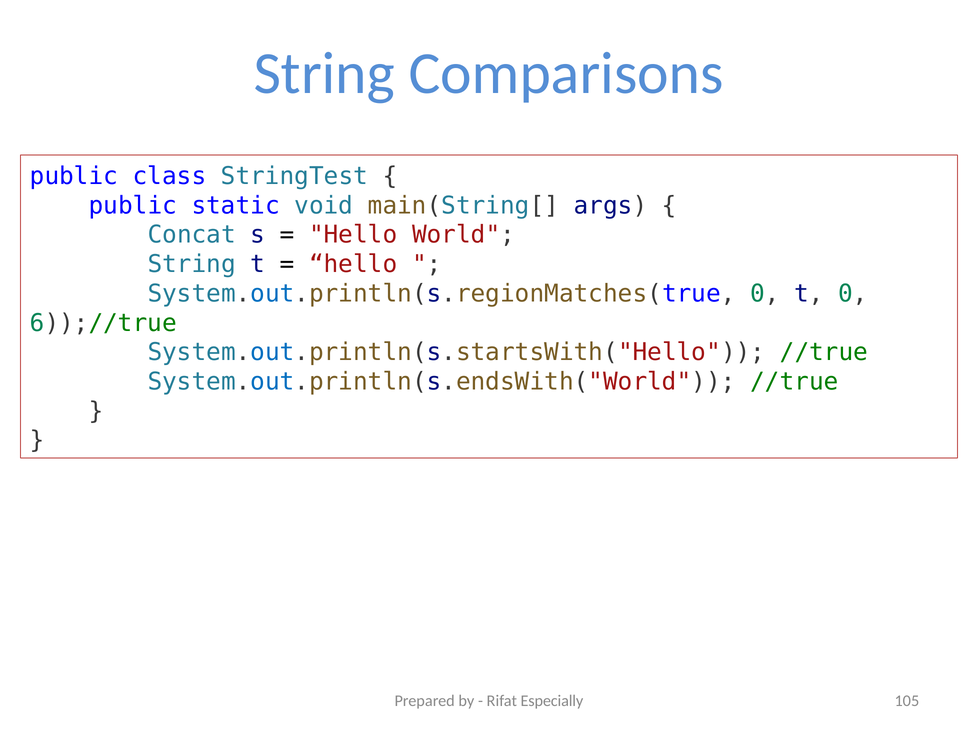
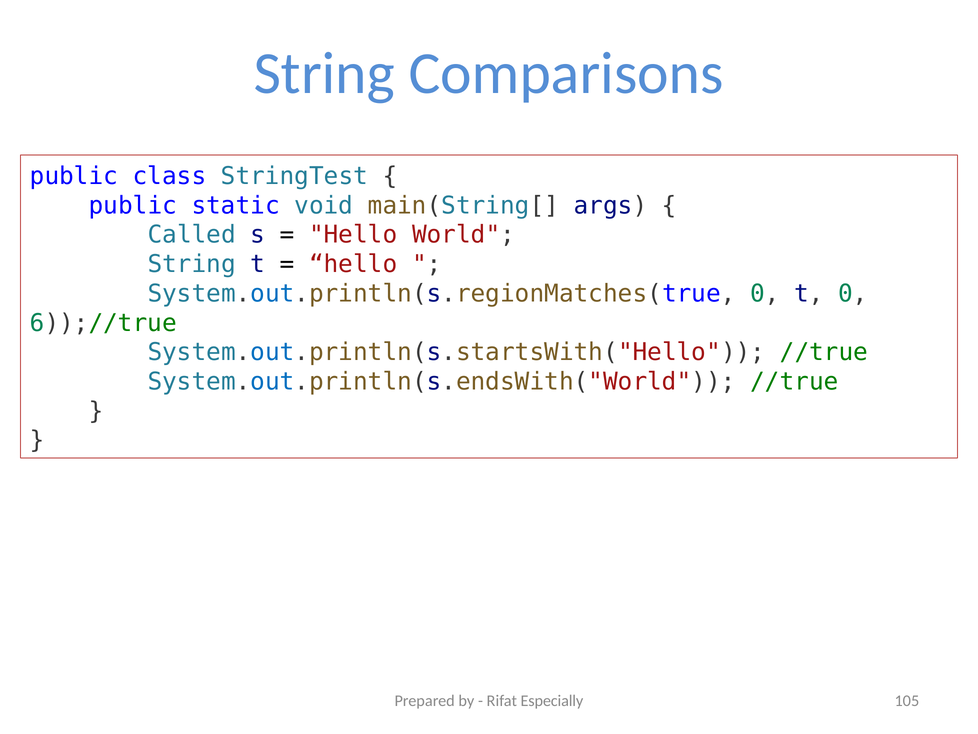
Concat: Concat -> Called (192, 235)
